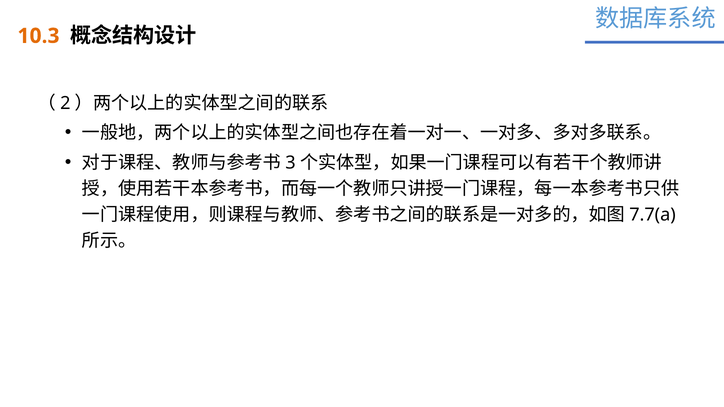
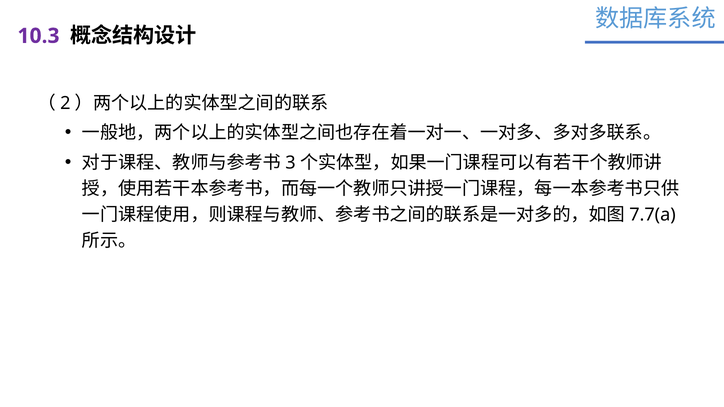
10.3 colour: orange -> purple (39, 36)
